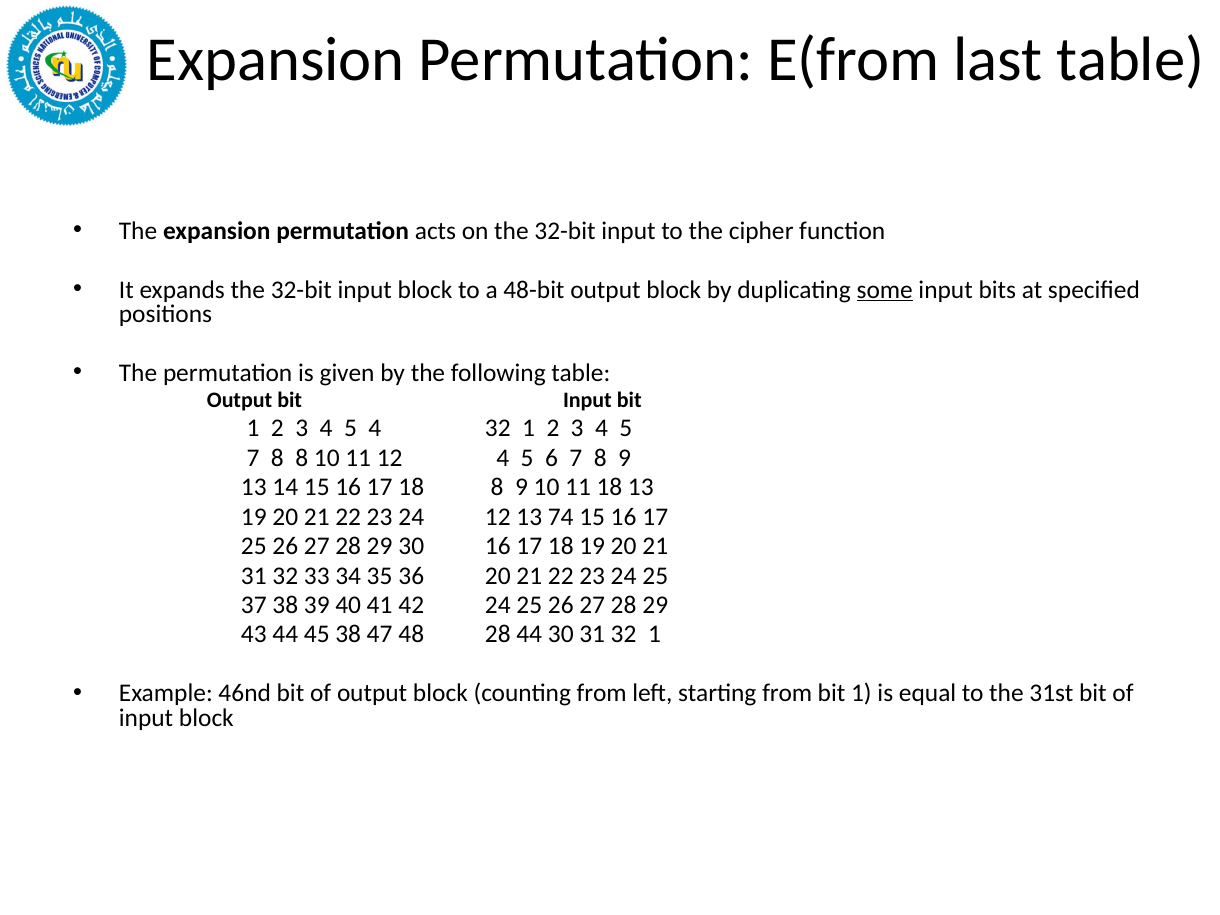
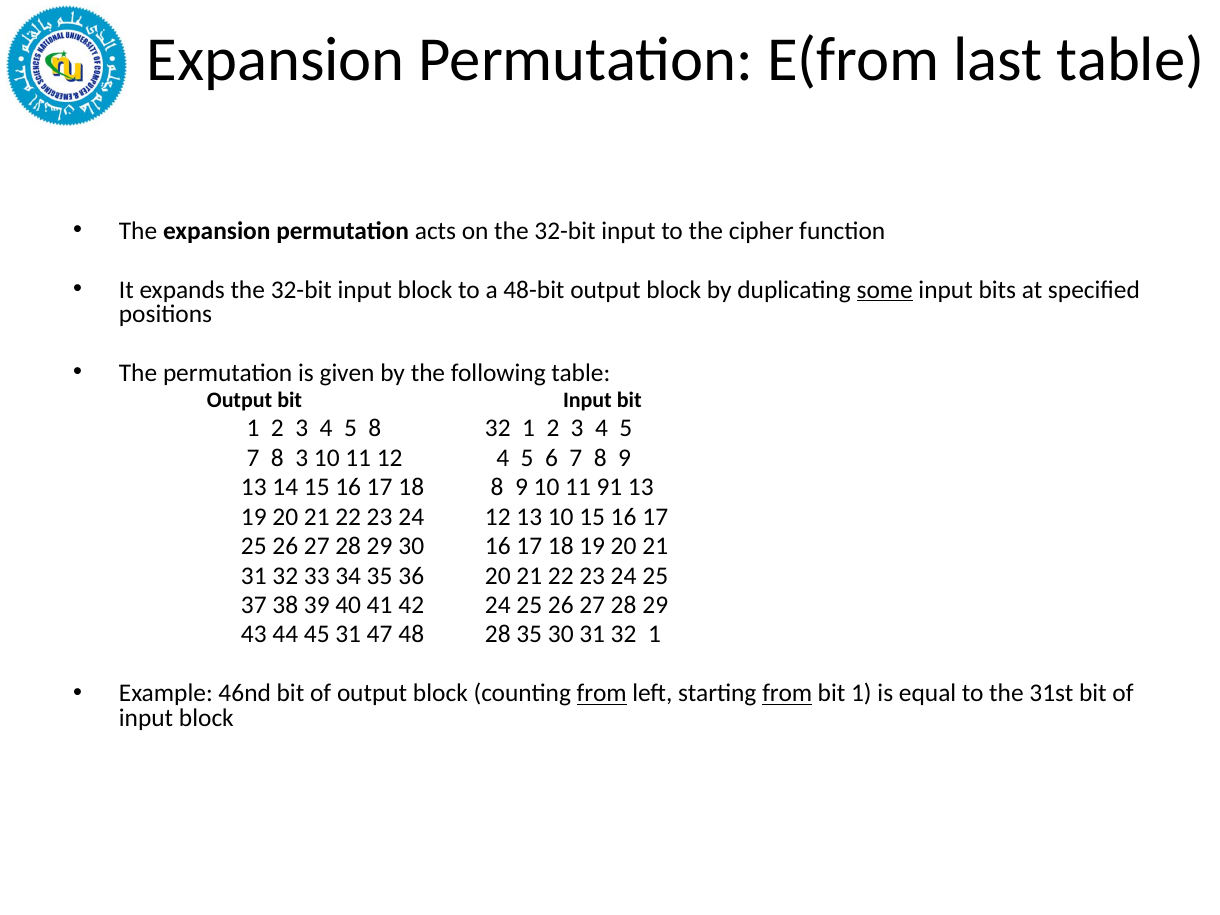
5 4: 4 -> 8 (375, 428)
8 8: 8 -> 3 (302, 458)
11 18: 18 -> 91 (609, 487)
13 74: 74 -> 10 (561, 517)
45 38: 38 -> 31 (348, 635)
28 44: 44 -> 35 (529, 635)
from underline: none -> present (602, 694)
from underline: none -> present (787, 694)
